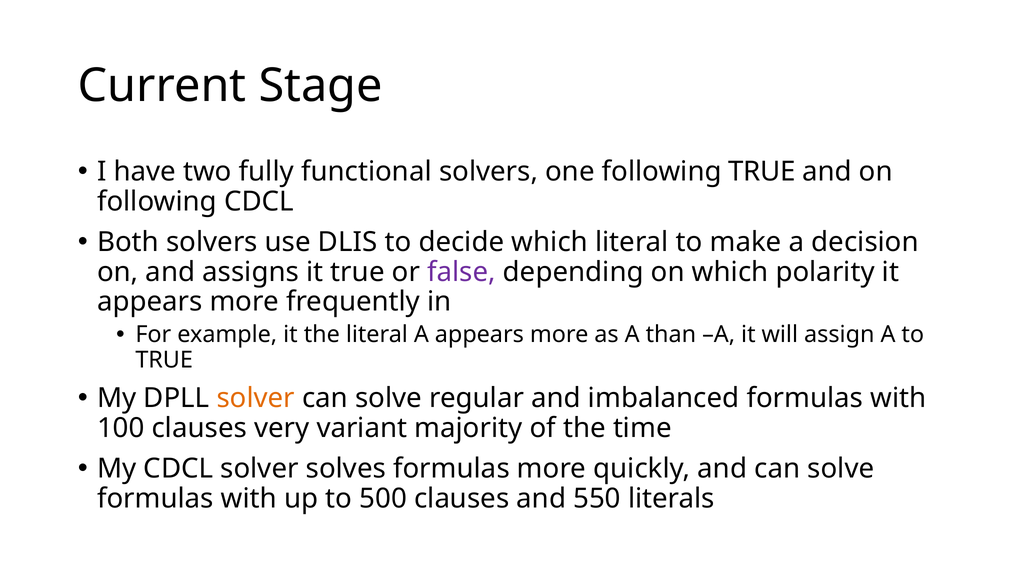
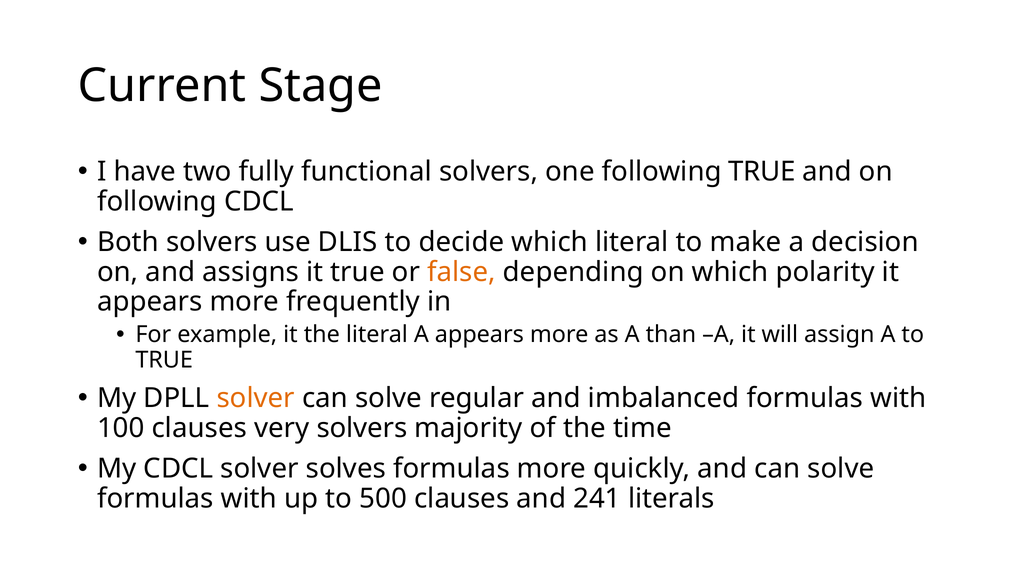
false colour: purple -> orange (461, 272)
very variant: variant -> solvers (362, 428)
550: 550 -> 241 (597, 498)
